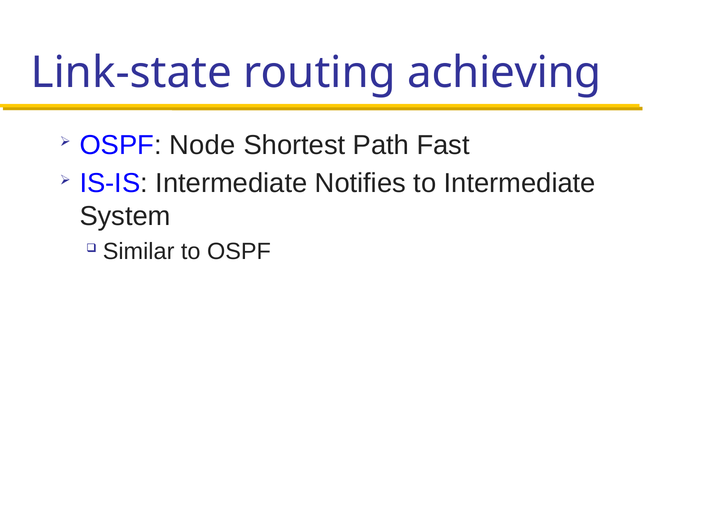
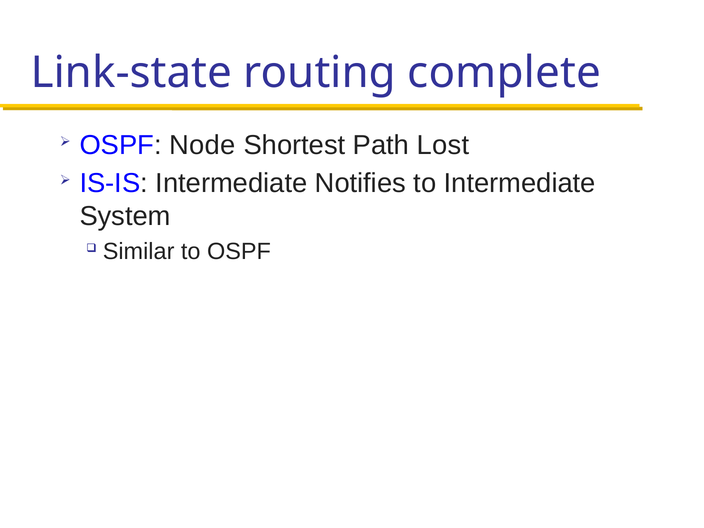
achieving: achieving -> complete (504, 73)
Fast: Fast -> Lost (443, 145)
